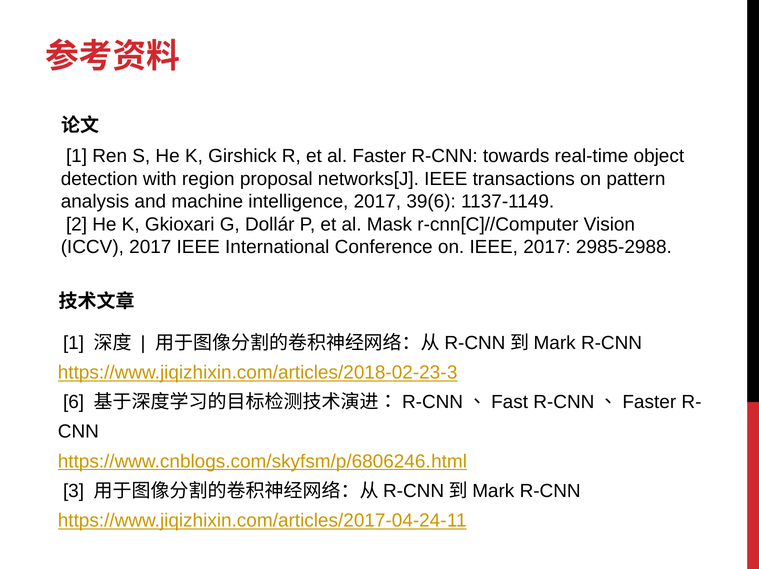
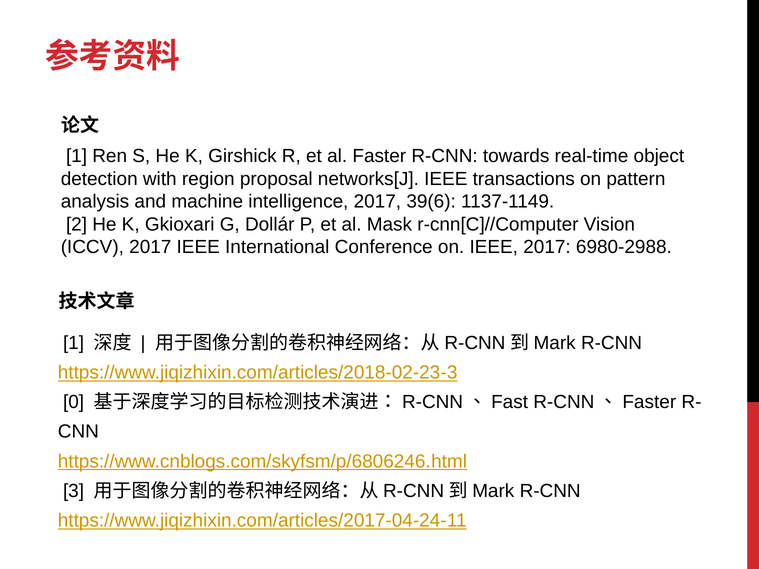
2985-2988: 2985-2988 -> 6980-2988 (624, 247)
6: 6 -> 0 (74, 402)
